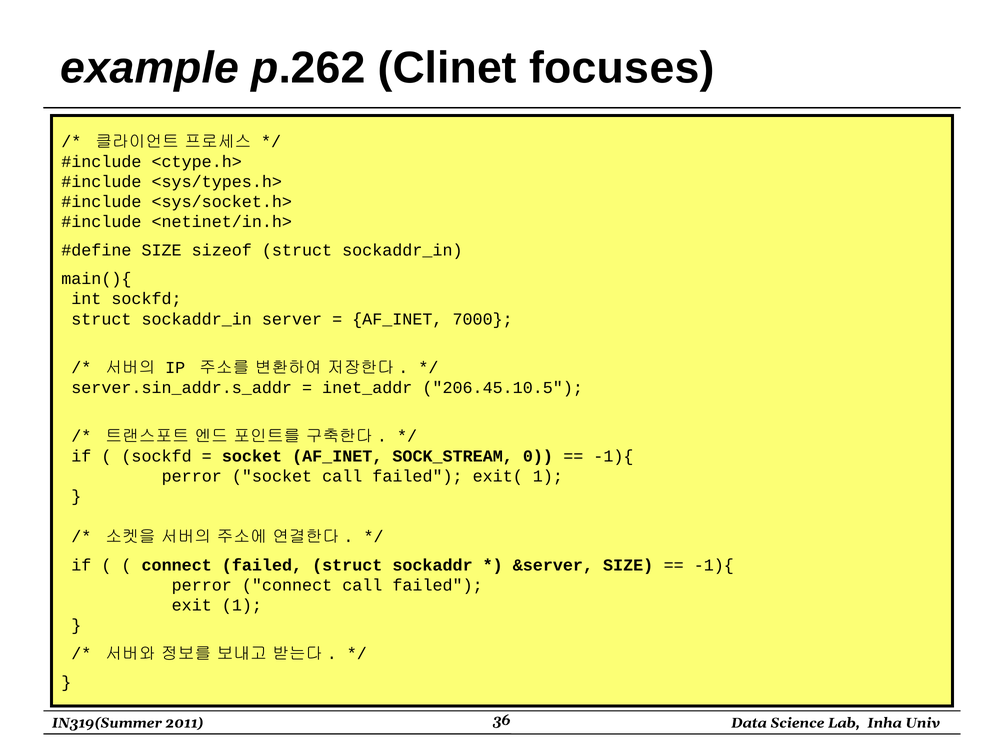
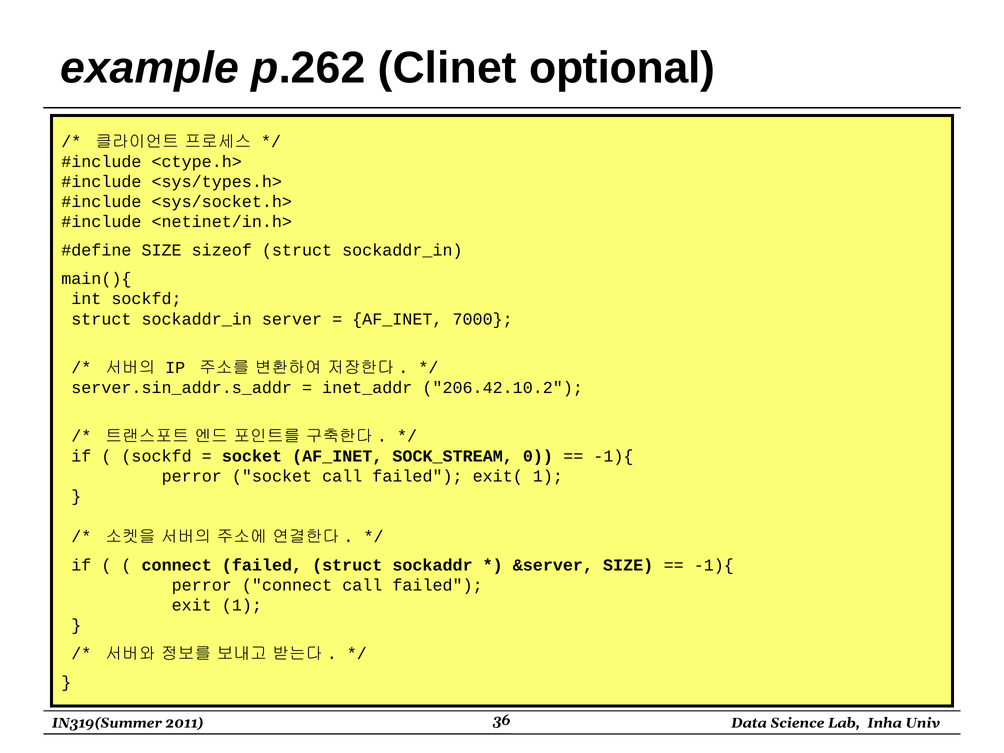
focuses: focuses -> optional (622, 68)
206.45.10.5: 206.45.10.5 -> 206.42.10.2 (503, 388)
